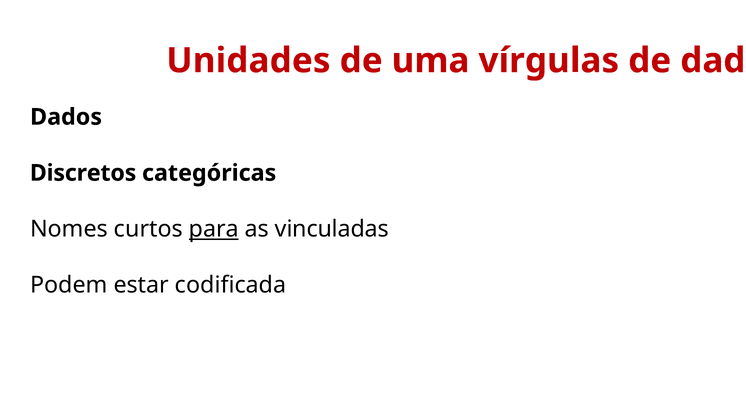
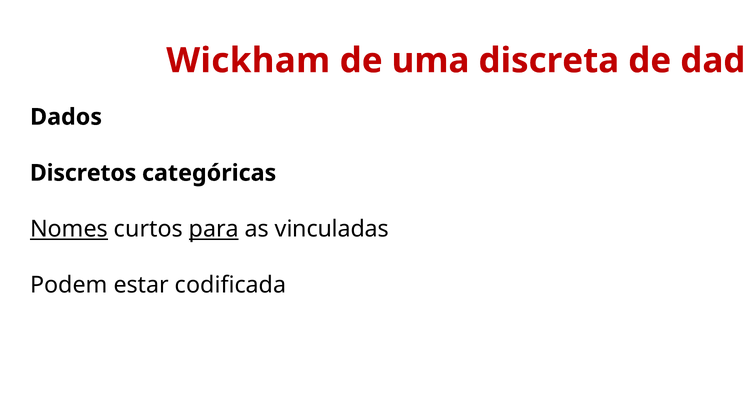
Unidades: Unidades -> Wickham (248, 61)
vírgulas: vírgulas -> discreta (549, 61)
Nomes underline: none -> present (69, 229)
